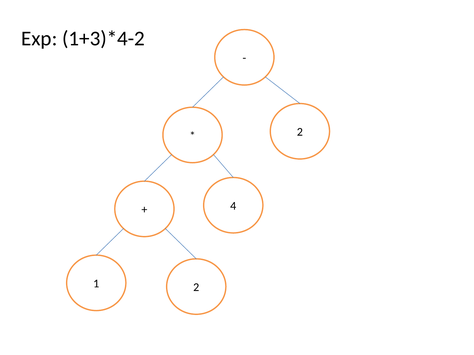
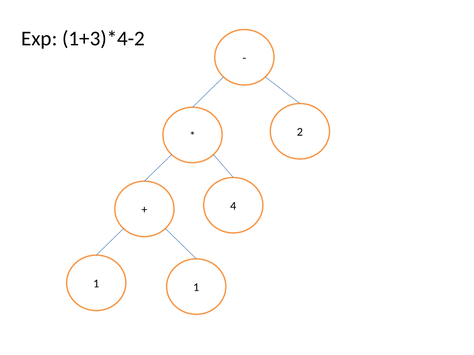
1 2: 2 -> 1 (196, 288)
